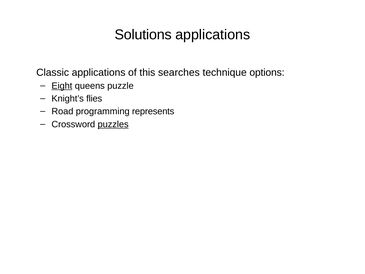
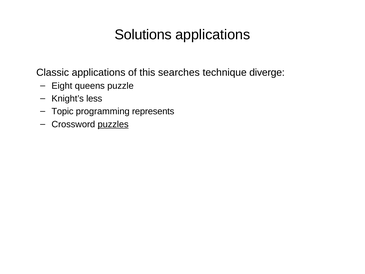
options: options -> diverge (267, 72)
Eight underline: present -> none (62, 86)
flies: flies -> less (94, 99)
Road: Road -> Topic (62, 111)
